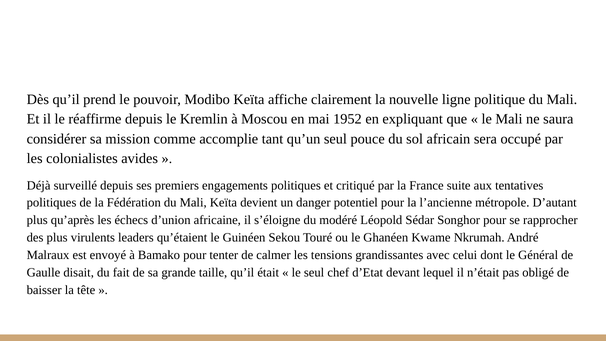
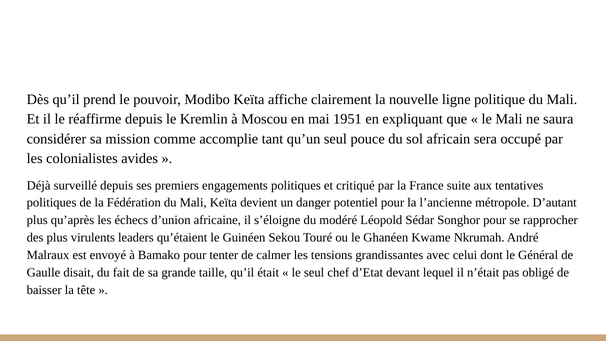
1952: 1952 -> 1951 (347, 119)
